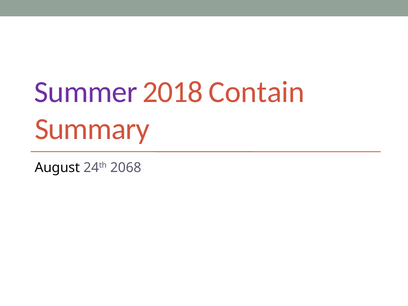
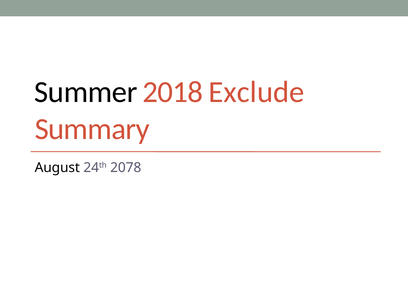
Summer colour: purple -> black (86, 92)
Contain: Contain -> Exclude (257, 92)
2068: 2068 -> 2078 (126, 168)
